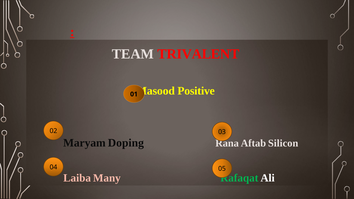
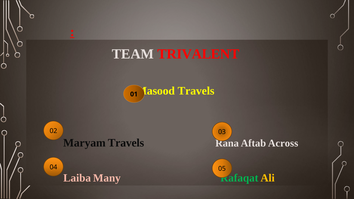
Positive: Positive -> Travels (196, 91)
Doping: Doping -> Travels (126, 143)
Silicon: Silicon -> Across (283, 143)
Ali colour: white -> yellow (268, 178)
